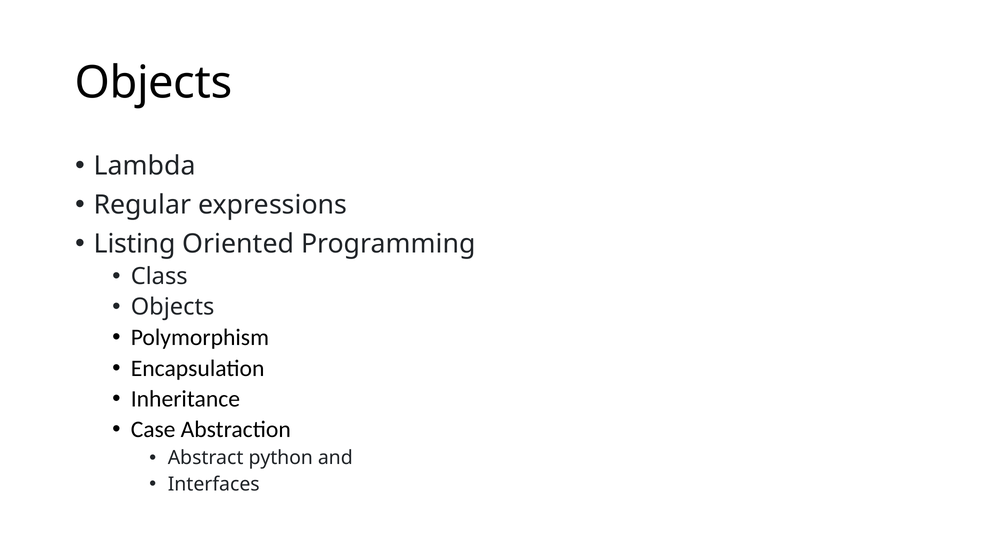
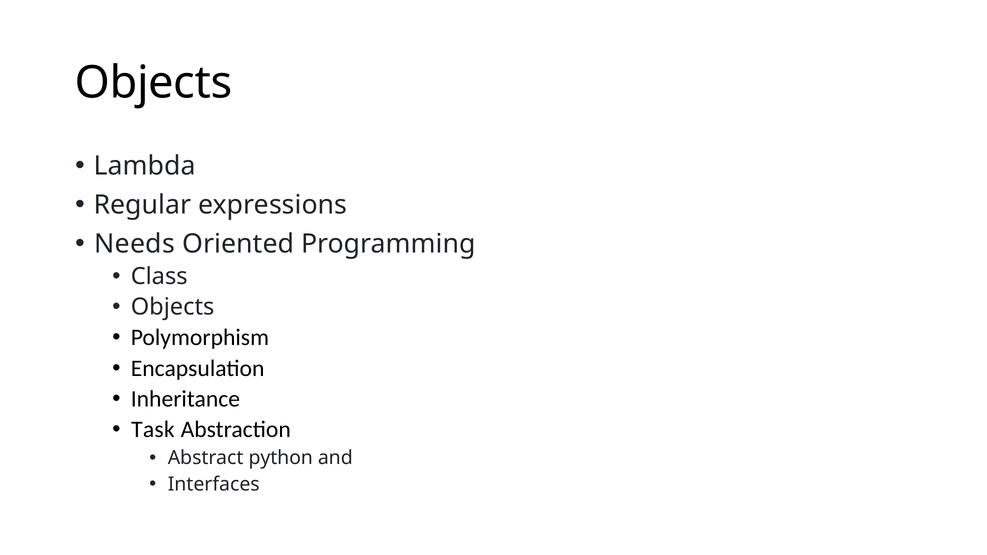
Listing: Listing -> Needs (134, 244)
Case: Case -> Task (153, 430)
